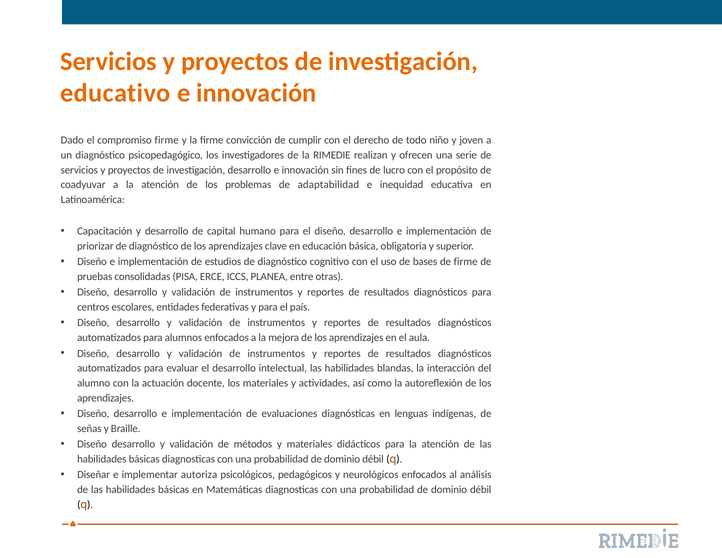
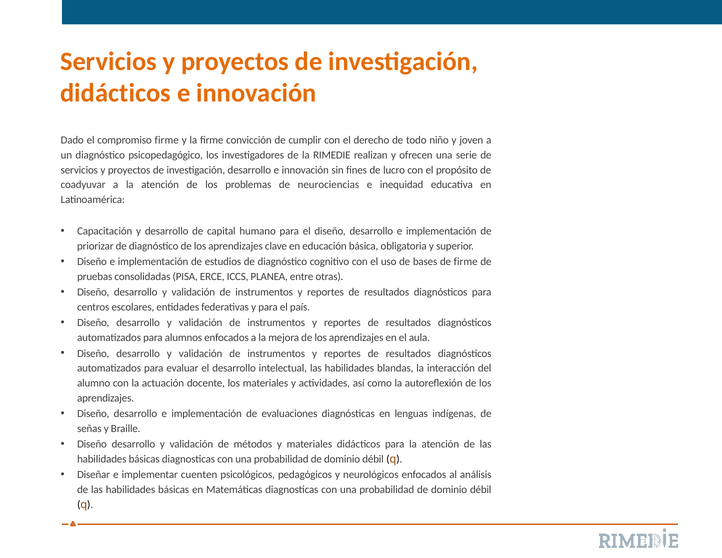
educativo: educativo -> didácticos (116, 93)
adaptabilidad: adaptabilidad -> neurociencias (328, 185)
autoriza: autoriza -> cuenten (199, 475)
